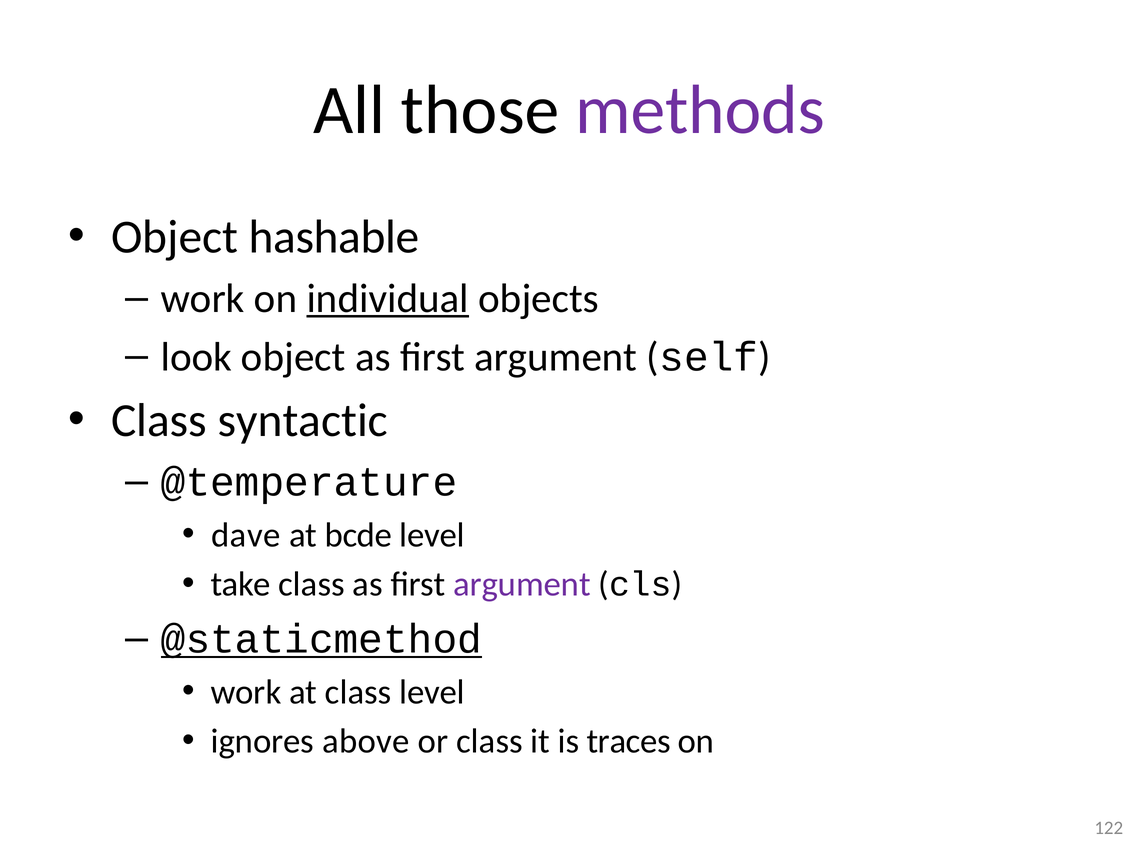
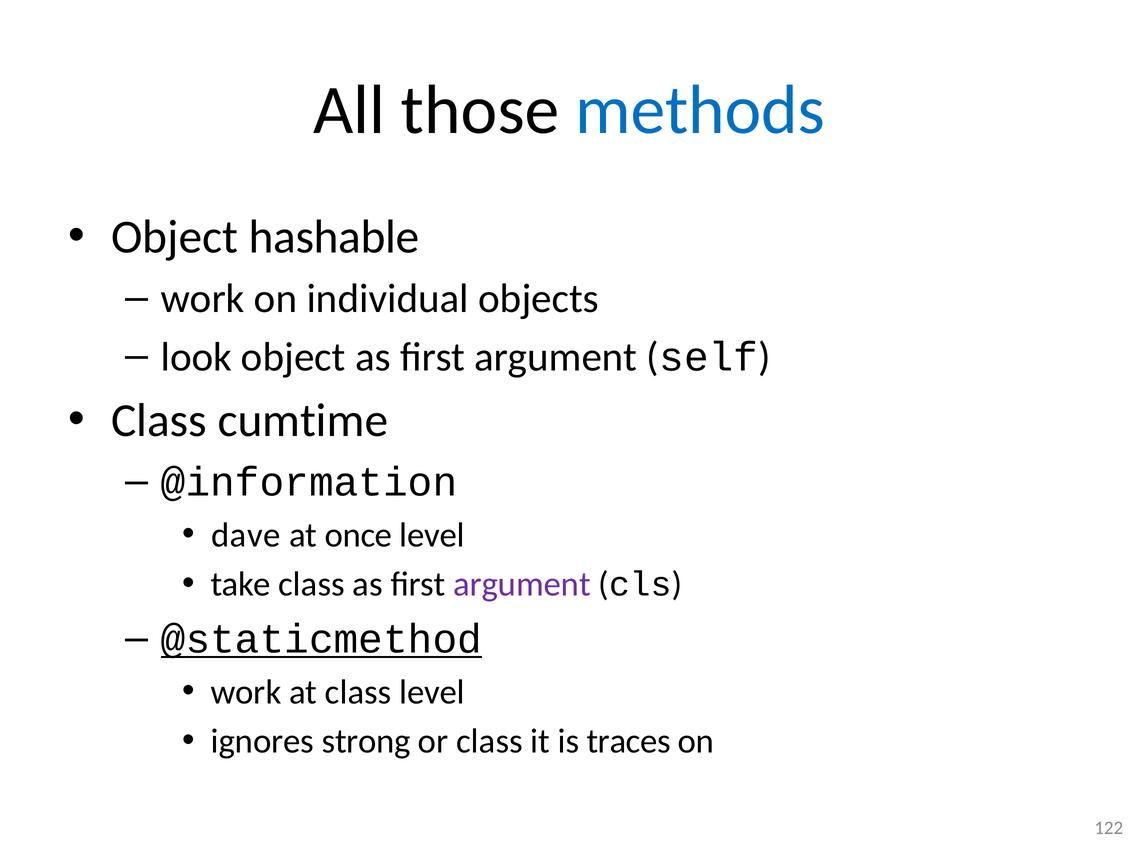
methods colour: purple -> blue (700, 110)
individual underline: present -> none (388, 298)
syntactic: syntactic -> cumtime (303, 420)
@temperature: @temperature -> @information (309, 482)
bcde: bcde -> once (358, 535)
above: above -> strong (366, 741)
